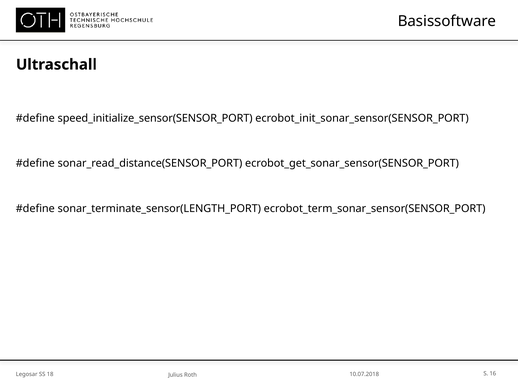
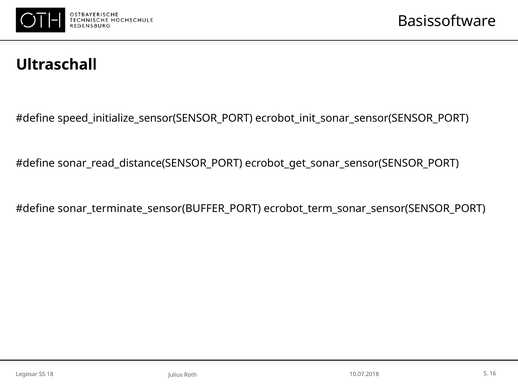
sonar_terminate_sensor(LENGTH_PORT: sonar_terminate_sensor(LENGTH_PORT -> sonar_terminate_sensor(BUFFER_PORT (159, 209)
